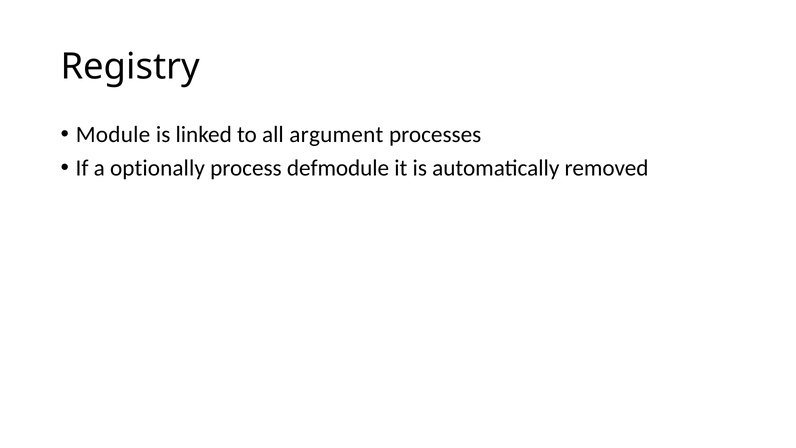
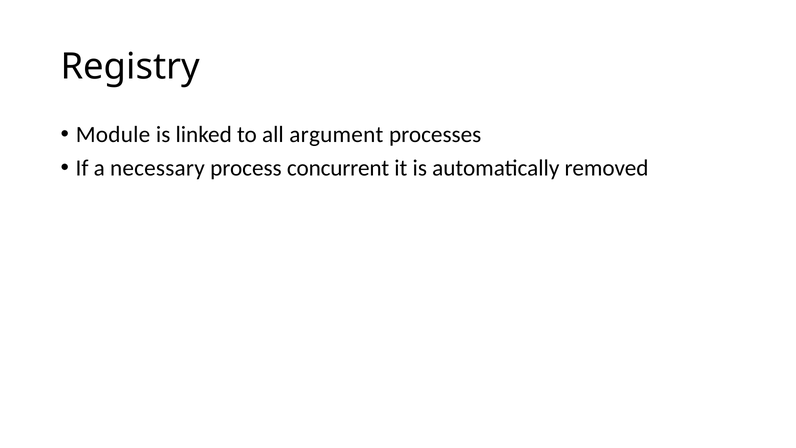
optionally: optionally -> necessary (157, 168)
defmodule: defmodule -> concurrent (338, 168)
